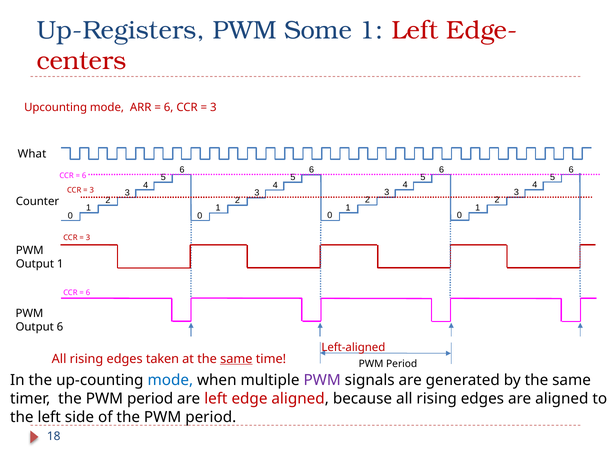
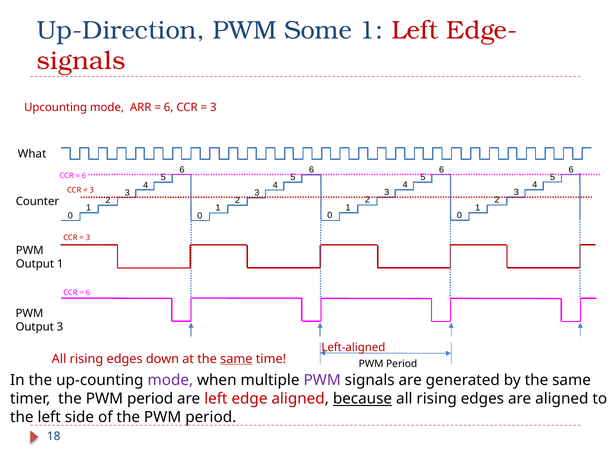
Up-Registers: Up-Registers -> Up-Direction (121, 30)
centers: centers -> signals (81, 61)
Output 6: 6 -> 3 (60, 327)
taken: taken -> down (162, 358)
mode colour: blue -> purple (170, 380)
because underline: none -> present (362, 398)
